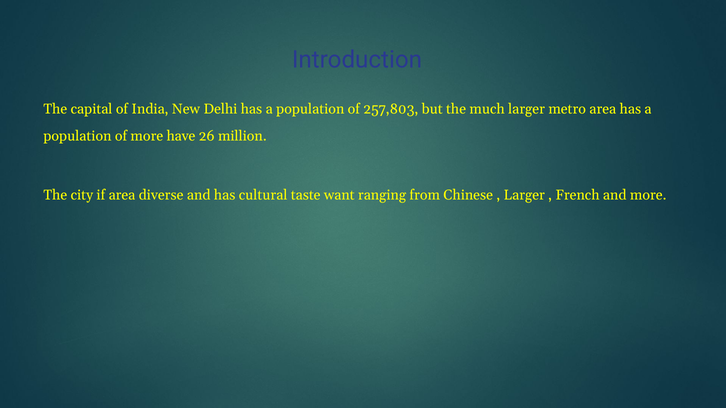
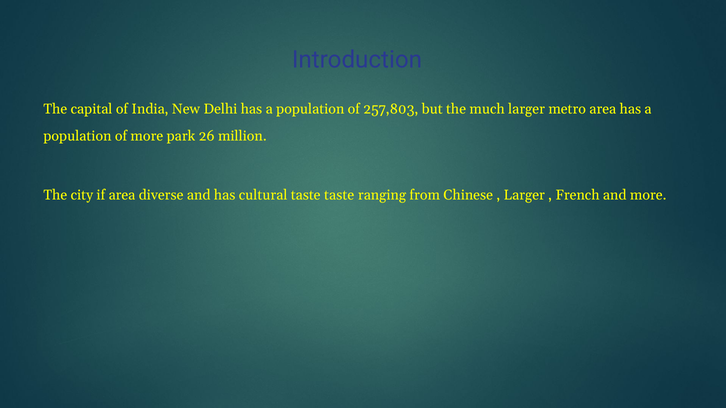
have: have -> park (181, 136)
taste want: want -> taste (339, 195)
